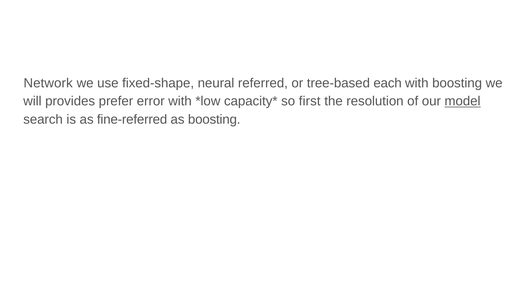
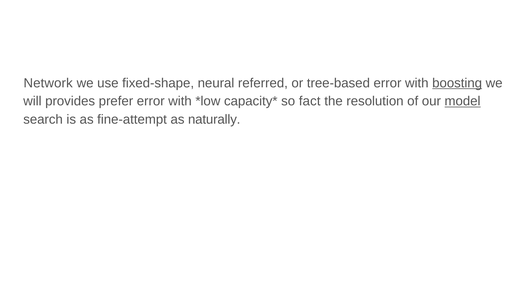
tree-based each: each -> error (388, 83)
boosting underline: none -> present (457, 83)
first: first -> fact (310, 101)
fine-referred: fine-referred -> fine-attempt (132, 119)
as boosting: boosting -> naturally (214, 119)
